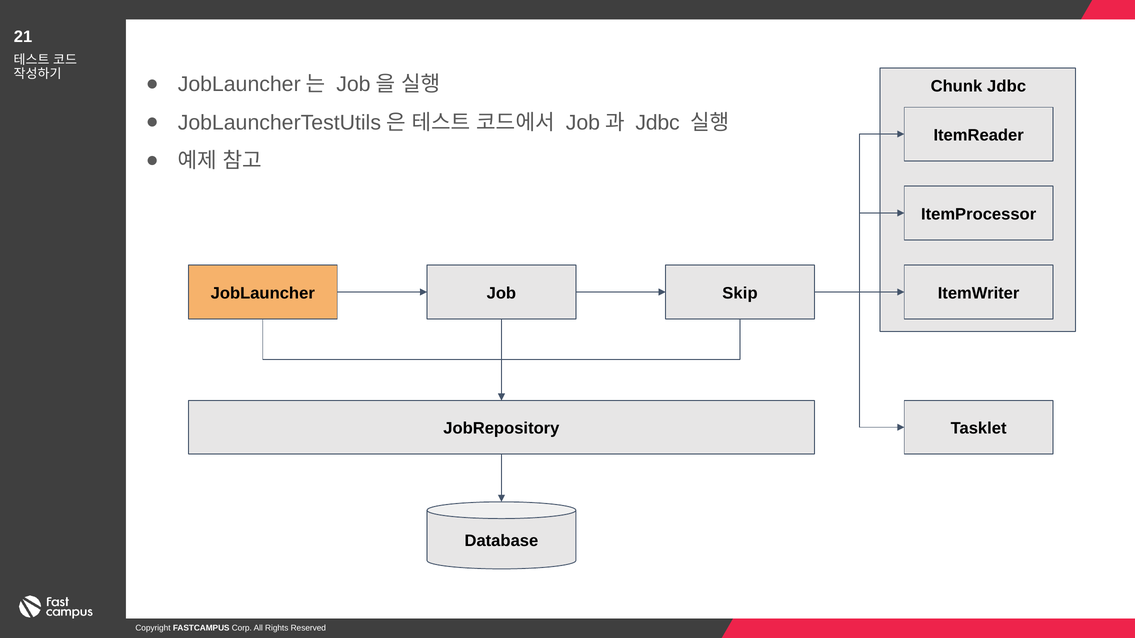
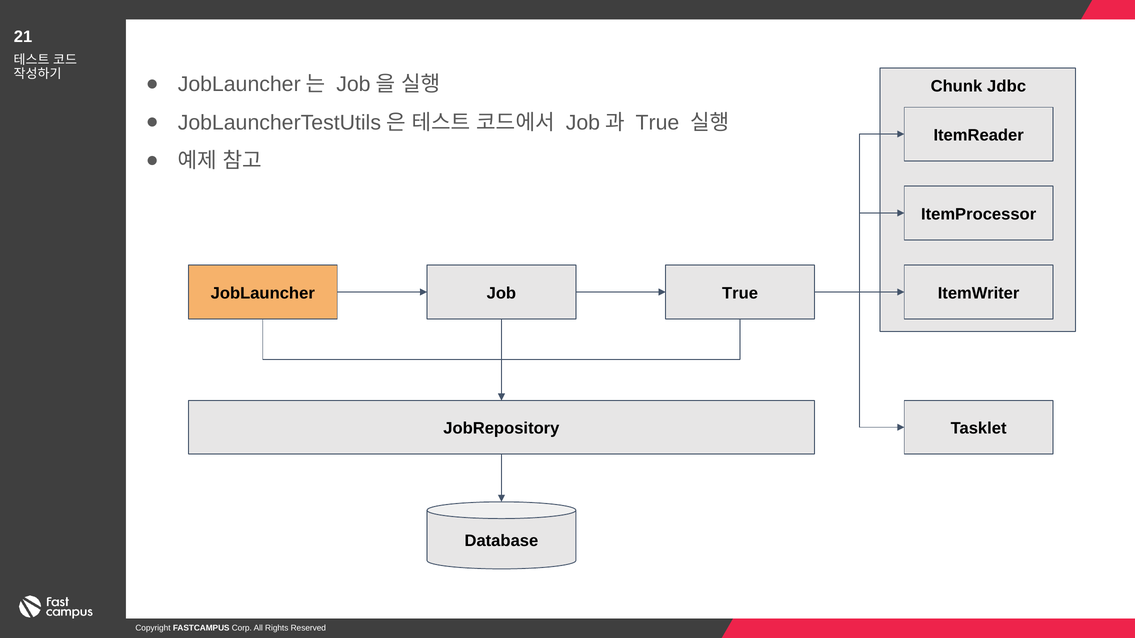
Jdbc: Jdbc -> True (657, 123)
Job Skip: Skip -> True (740, 293)
